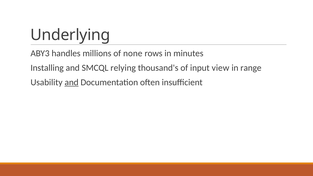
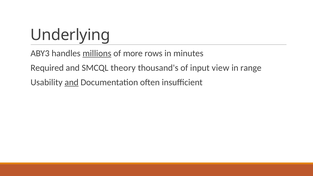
millions underline: none -> present (97, 53)
none: none -> more (133, 53)
Installing: Installing -> Required (47, 68)
relying: relying -> theory (123, 68)
